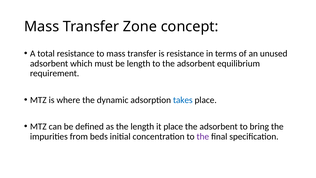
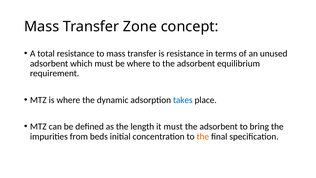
be length: length -> where (139, 63)
it place: place -> must (173, 126)
the colour: purple -> orange (203, 136)
